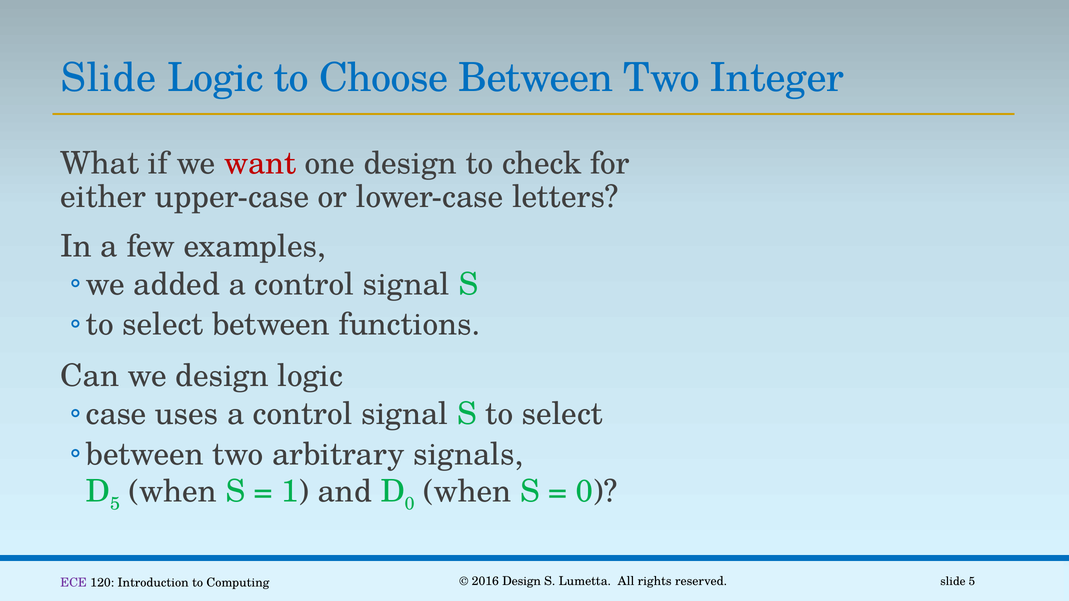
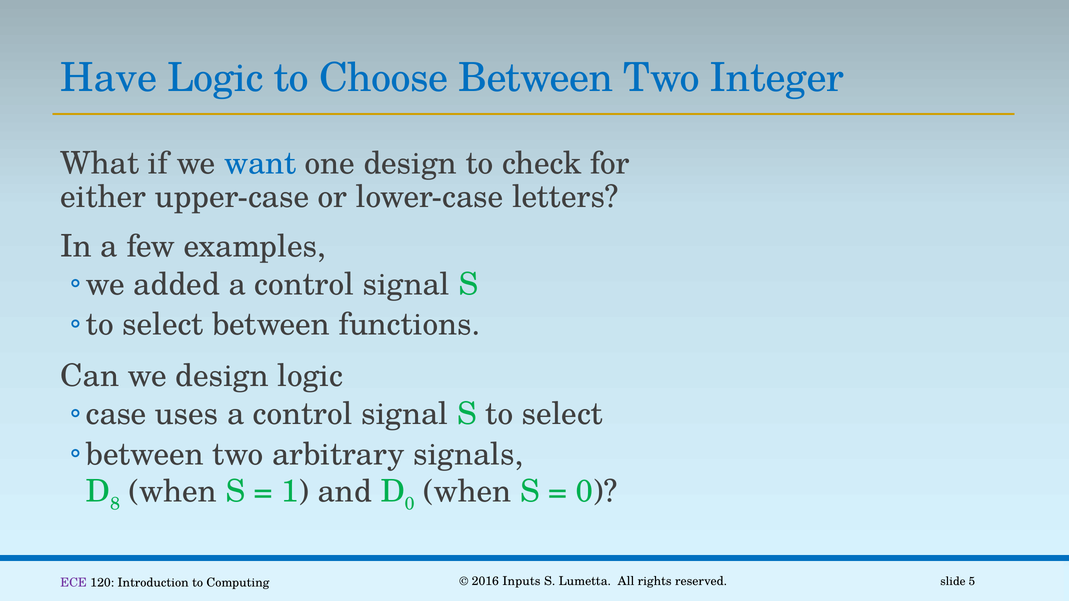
Slide: Slide -> Have (109, 78)
want colour: red -> blue (260, 164)
5: 5 -> 8 (115, 504)
2016 Design: Design -> Inputs (521, 582)
